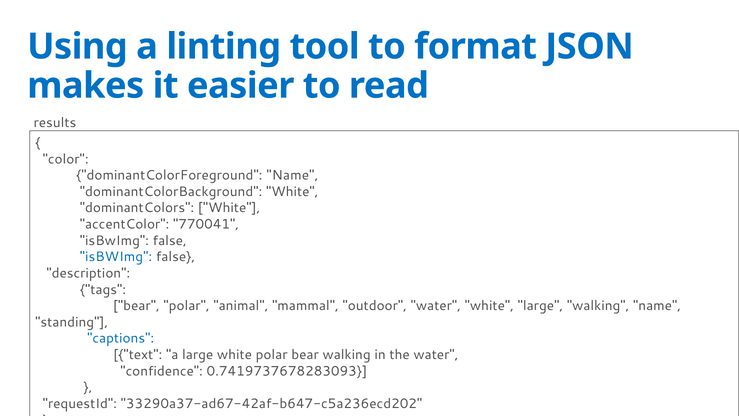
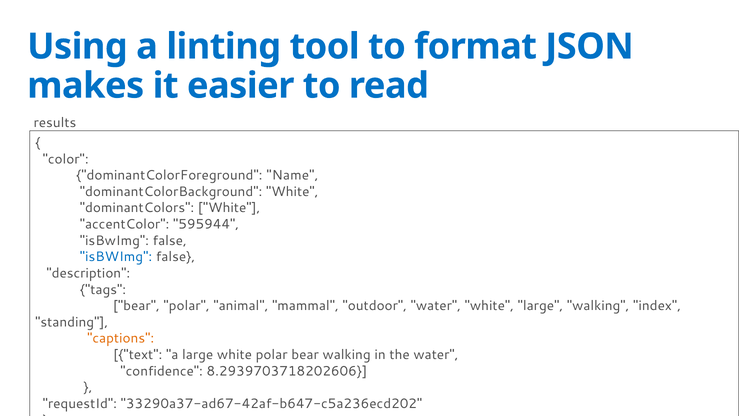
770041: 770041 -> 595944 (206, 224)
walking name: name -> index (657, 306)
captions colour: blue -> orange (121, 338)
0.7419737678283093: 0.7419737678283093 -> 8.2939703718202606 (287, 371)
